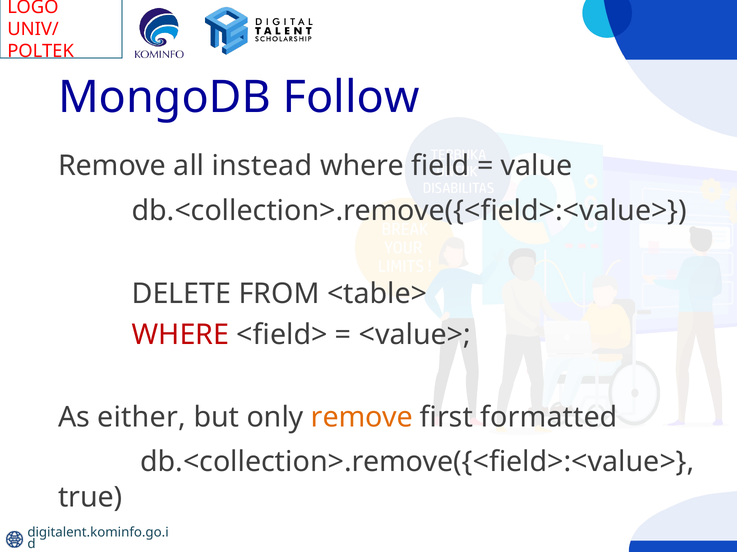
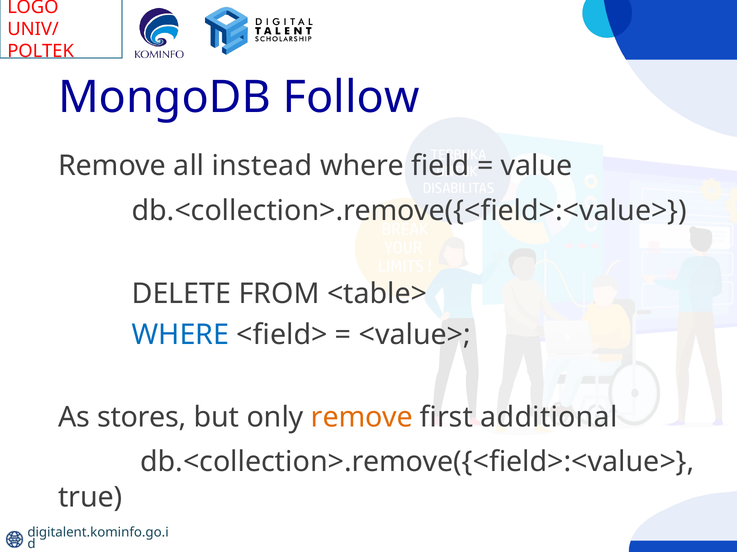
WHERE colour: red -> blue (180, 335)
either: either -> stores (142, 418)
formatted: formatted -> additional (549, 418)
